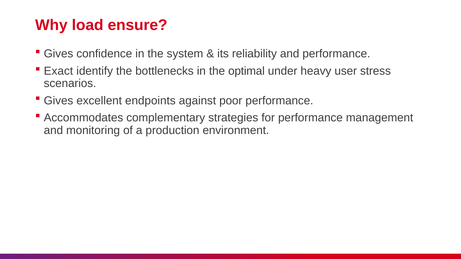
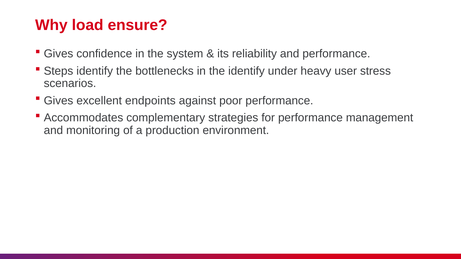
Exact: Exact -> Steps (59, 71)
the optimal: optimal -> identify (246, 71)
